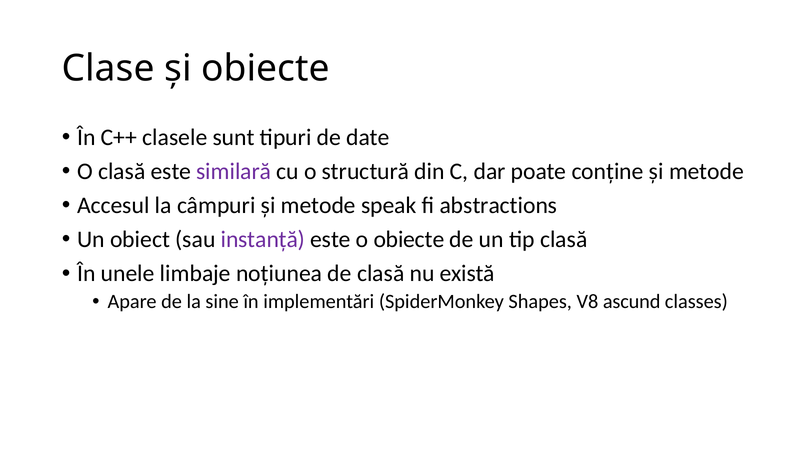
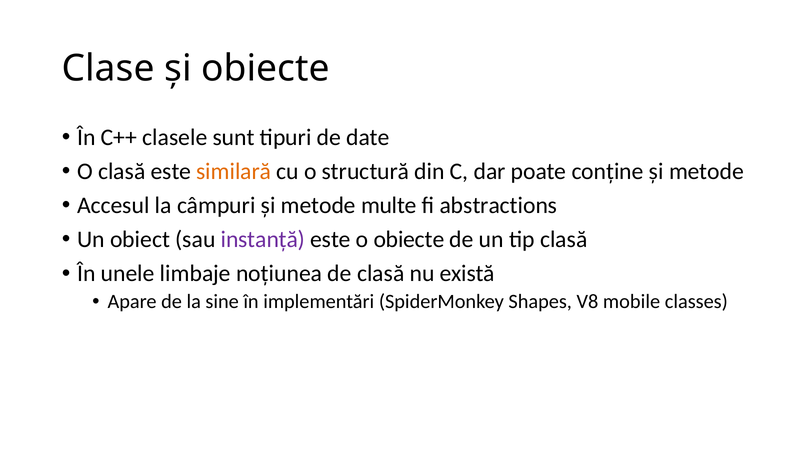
similară colour: purple -> orange (234, 171)
speak: speak -> multe (389, 205)
ascund: ascund -> mobile (632, 301)
